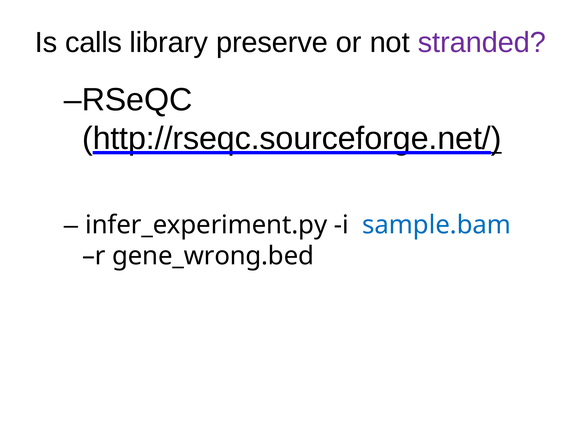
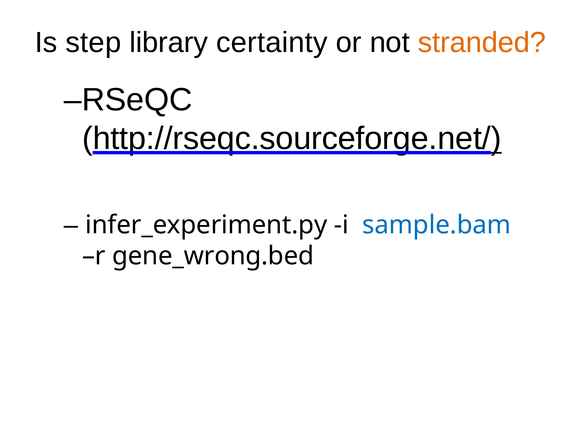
calls: calls -> step (93, 42)
preserve: preserve -> certainty (272, 42)
stranded colour: purple -> orange (482, 42)
